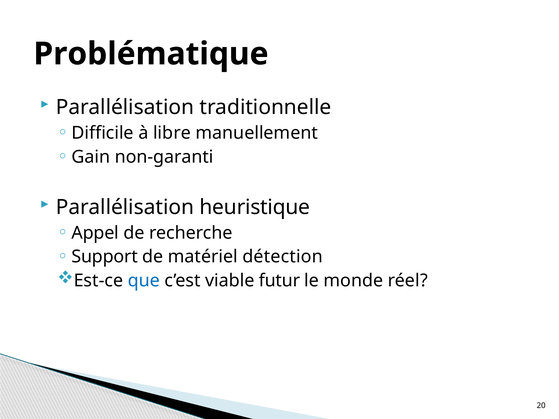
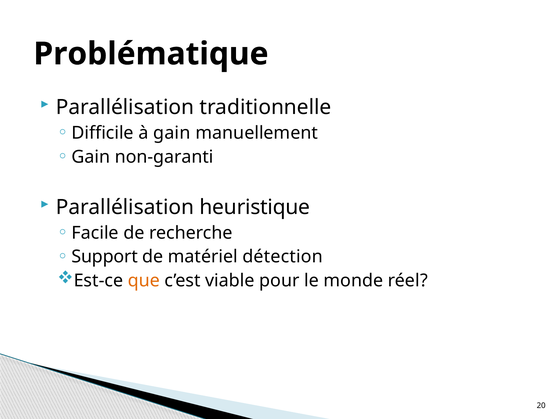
à libre: libre -> gain (172, 133)
Appel: Appel -> Facile (95, 233)
que colour: blue -> orange (144, 281)
futur: futur -> pour (279, 281)
